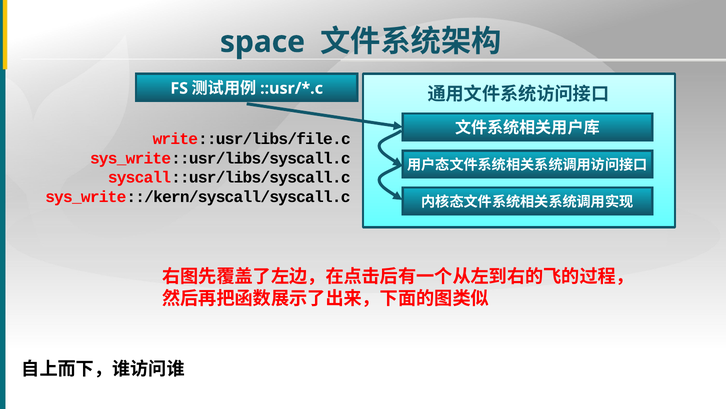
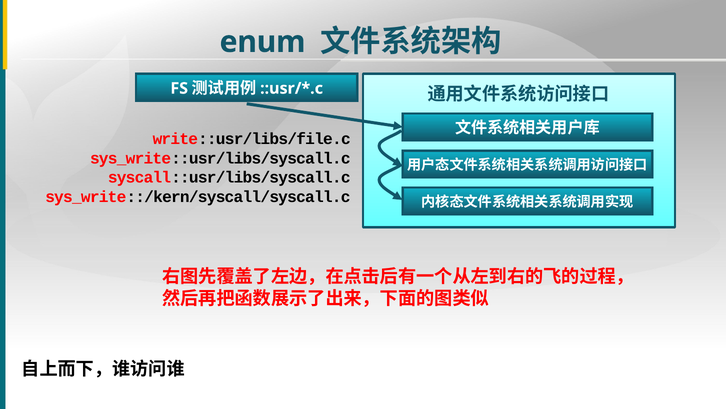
space: space -> enum (263, 42)
